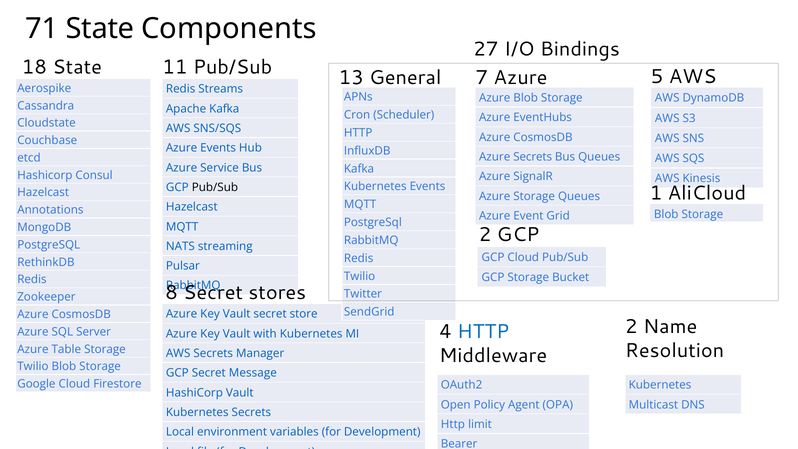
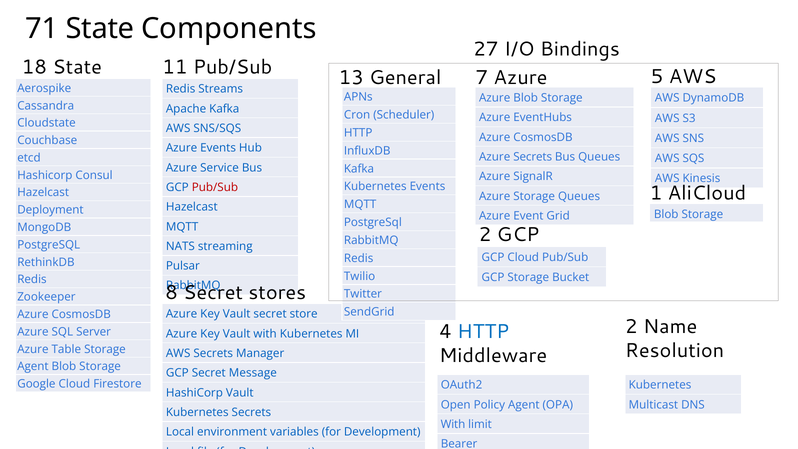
Pub/Sub colour: black -> red (215, 187)
Annotations: Annotations -> Deployment (50, 210)
Twilio: Twilio -> Agent (33, 366)
Http: Http -> With (453, 424)
